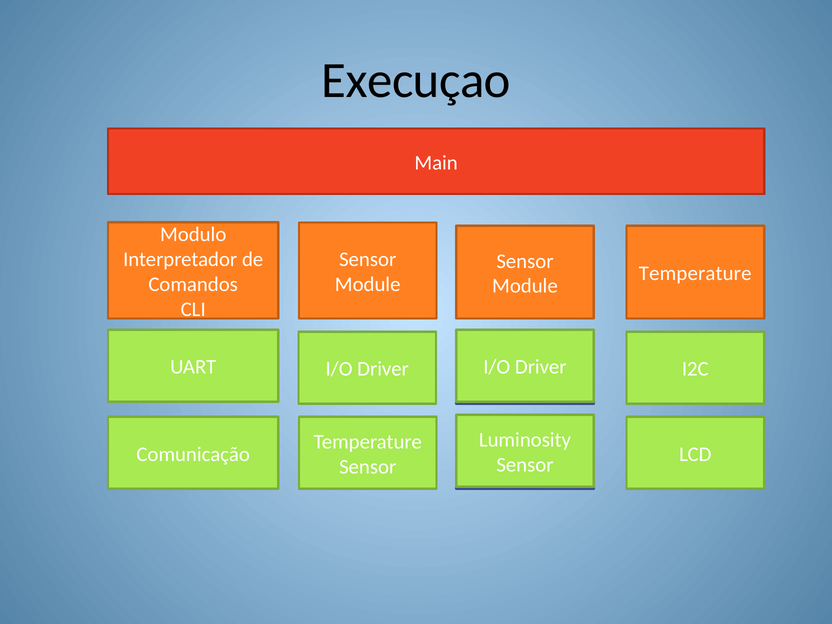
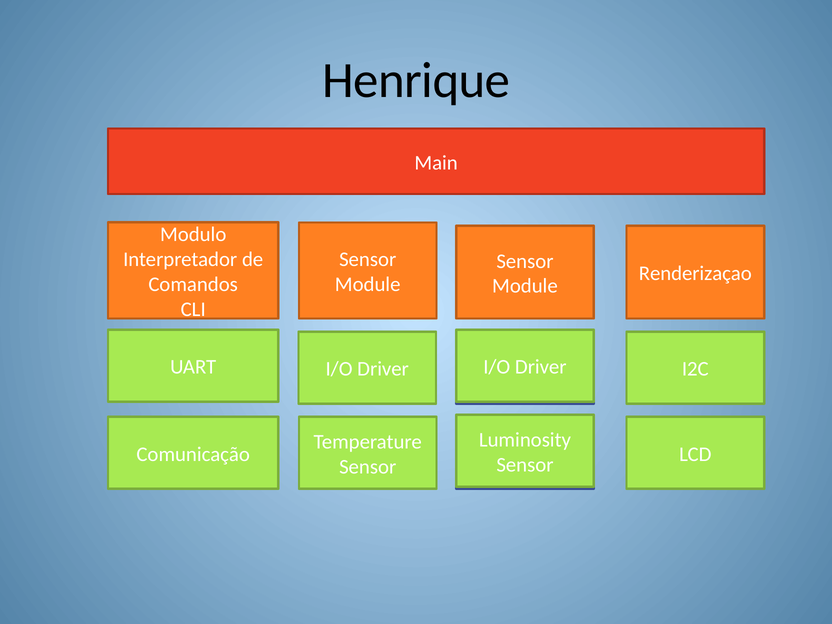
Execuçao: Execuçao -> Henrique (416, 81)
Temperature: Temperature -> Renderizaçao (695, 274)
